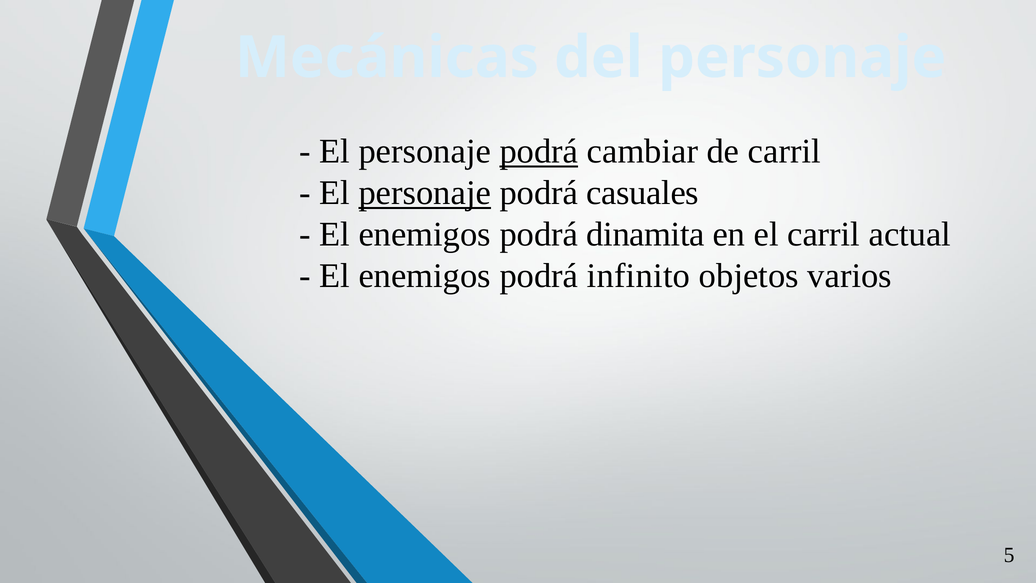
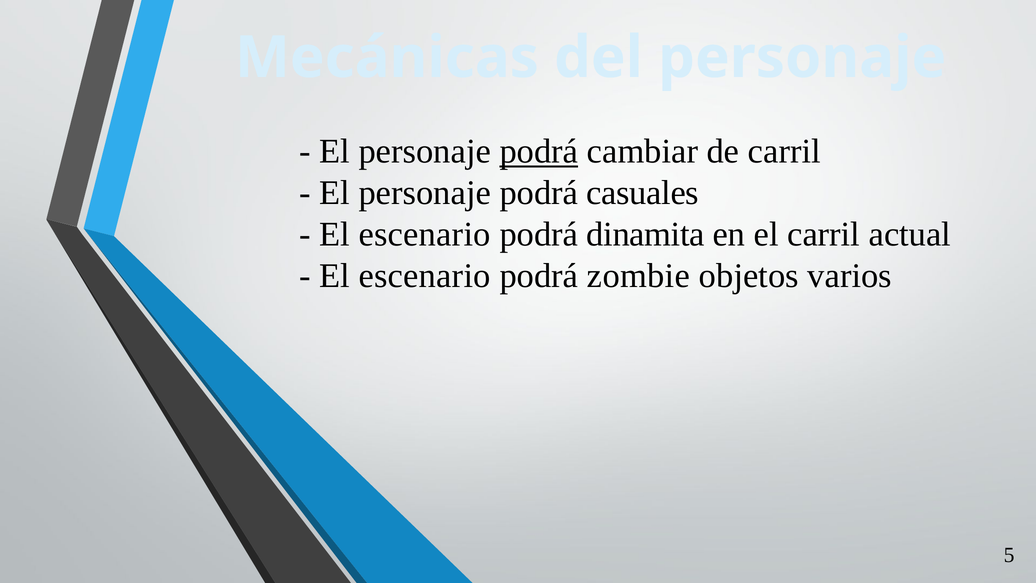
personaje underline: present -> none (425, 193)
enemigos: enemigos -> escenario (425, 234)
enemigos: enemigos -> escenario (425, 276)
infinito: infinito -> zombie (638, 276)
